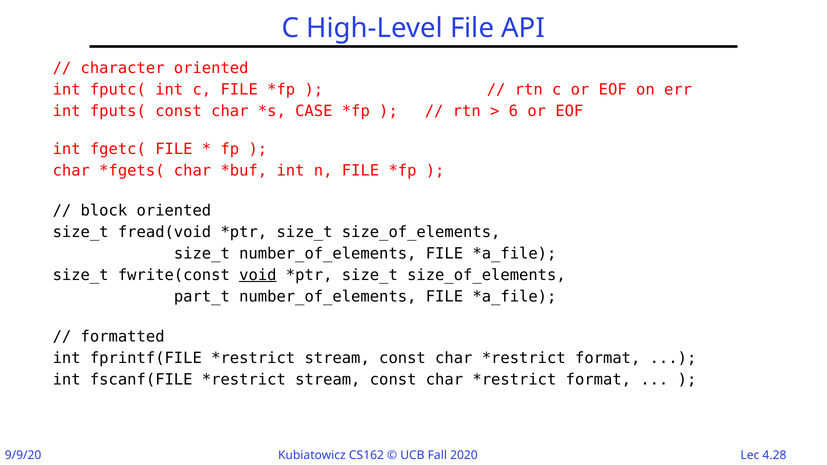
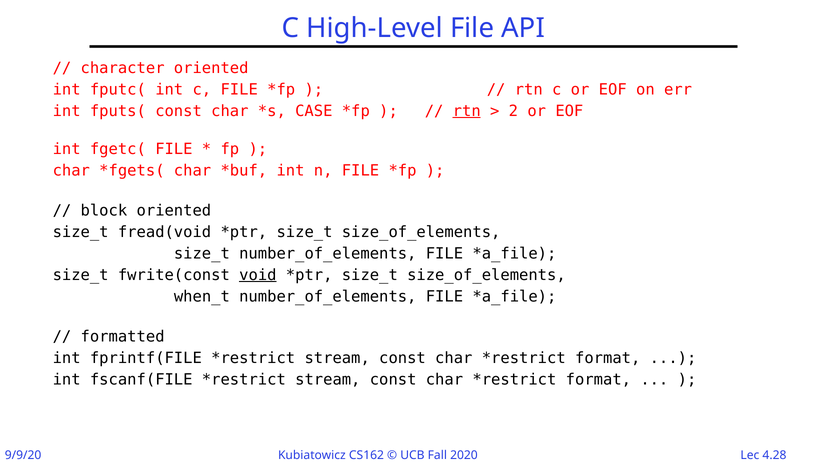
rtn underline: none -> present (467, 111)
6: 6 -> 2 (513, 111)
part_t: part_t -> when_t (202, 297)
